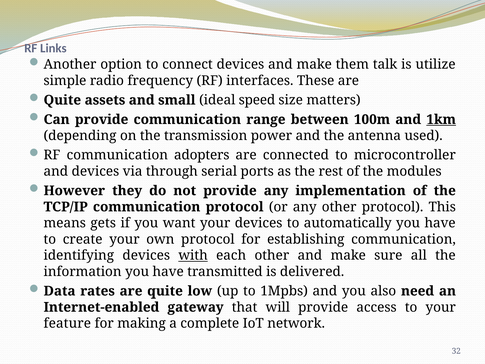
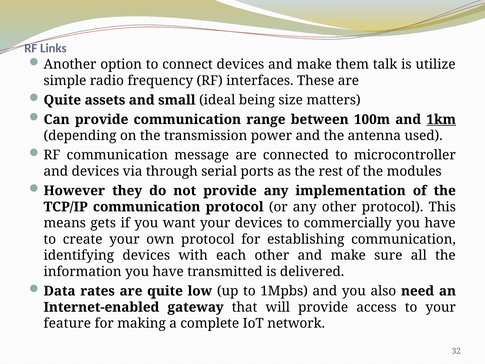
speed: speed -> being (257, 100)
adopters: adopters -> message (202, 155)
automatically: automatically -> commercially (348, 223)
with underline: present -> none (193, 255)
